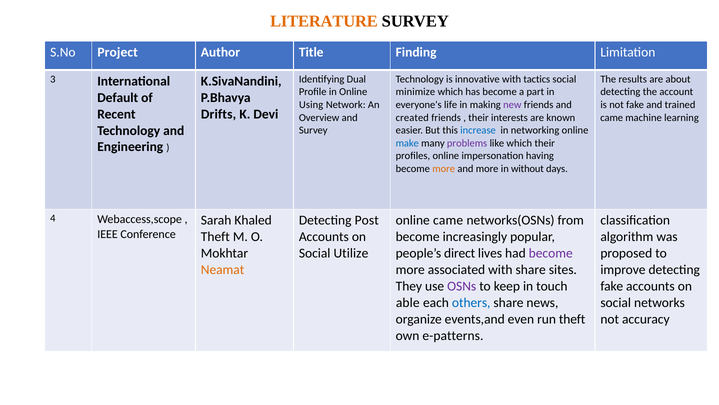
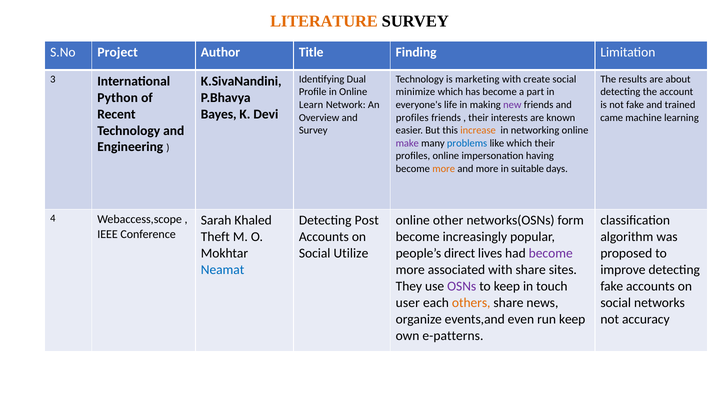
innovative: innovative -> marketing (477, 79)
tactics: tactics -> create (537, 79)
Default: Default -> Python (118, 97)
Using: Using -> Learn (311, 105)
Drifts: Drifts -> Bayes (219, 114)
created: created -> profiles (412, 117)
increase colour: blue -> orange (478, 130)
make colour: blue -> purple (407, 143)
problems colour: purple -> blue (467, 143)
without: without -> suitable (527, 168)
online came: came -> other (448, 220)
from: from -> form (571, 220)
Neamat colour: orange -> blue (223, 269)
able: able -> user (408, 302)
others colour: blue -> orange (471, 302)
run theft: theft -> keep (572, 319)
